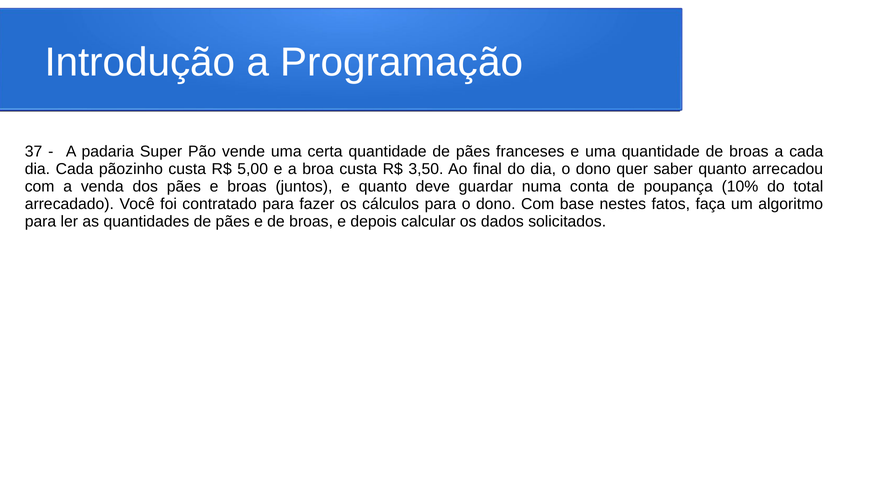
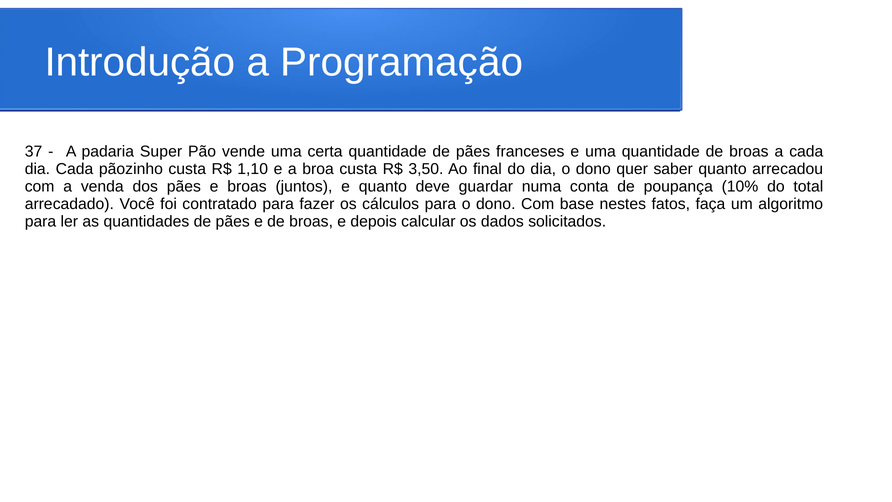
5,00: 5,00 -> 1,10 (253, 169)
